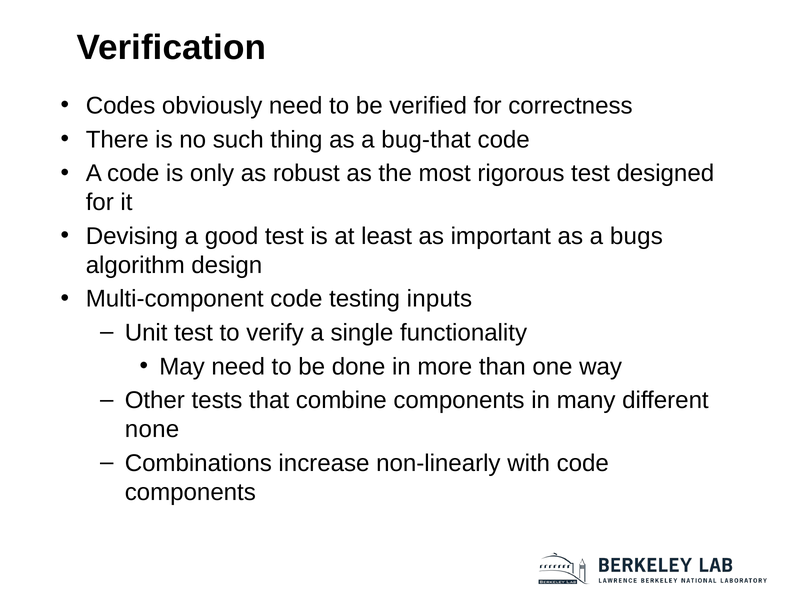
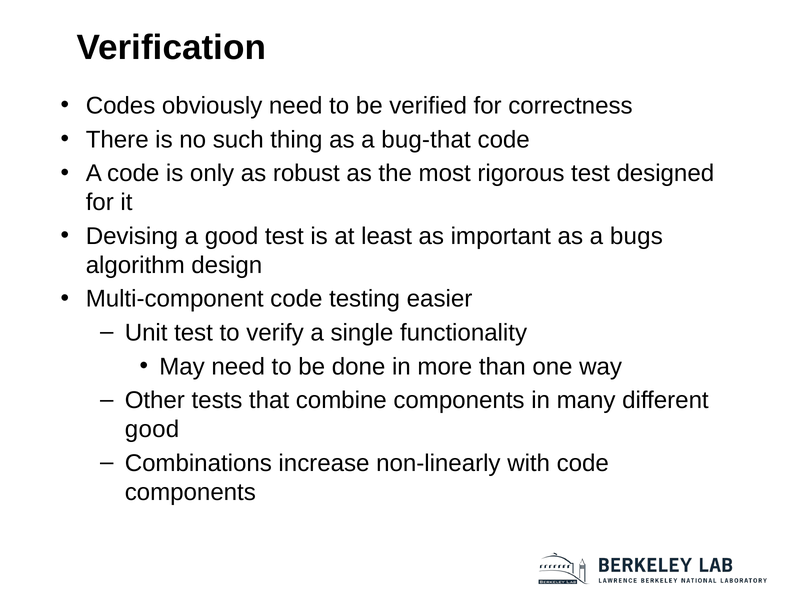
inputs: inputs -> easier (440, 299)
none: none -> good (152, 429)
